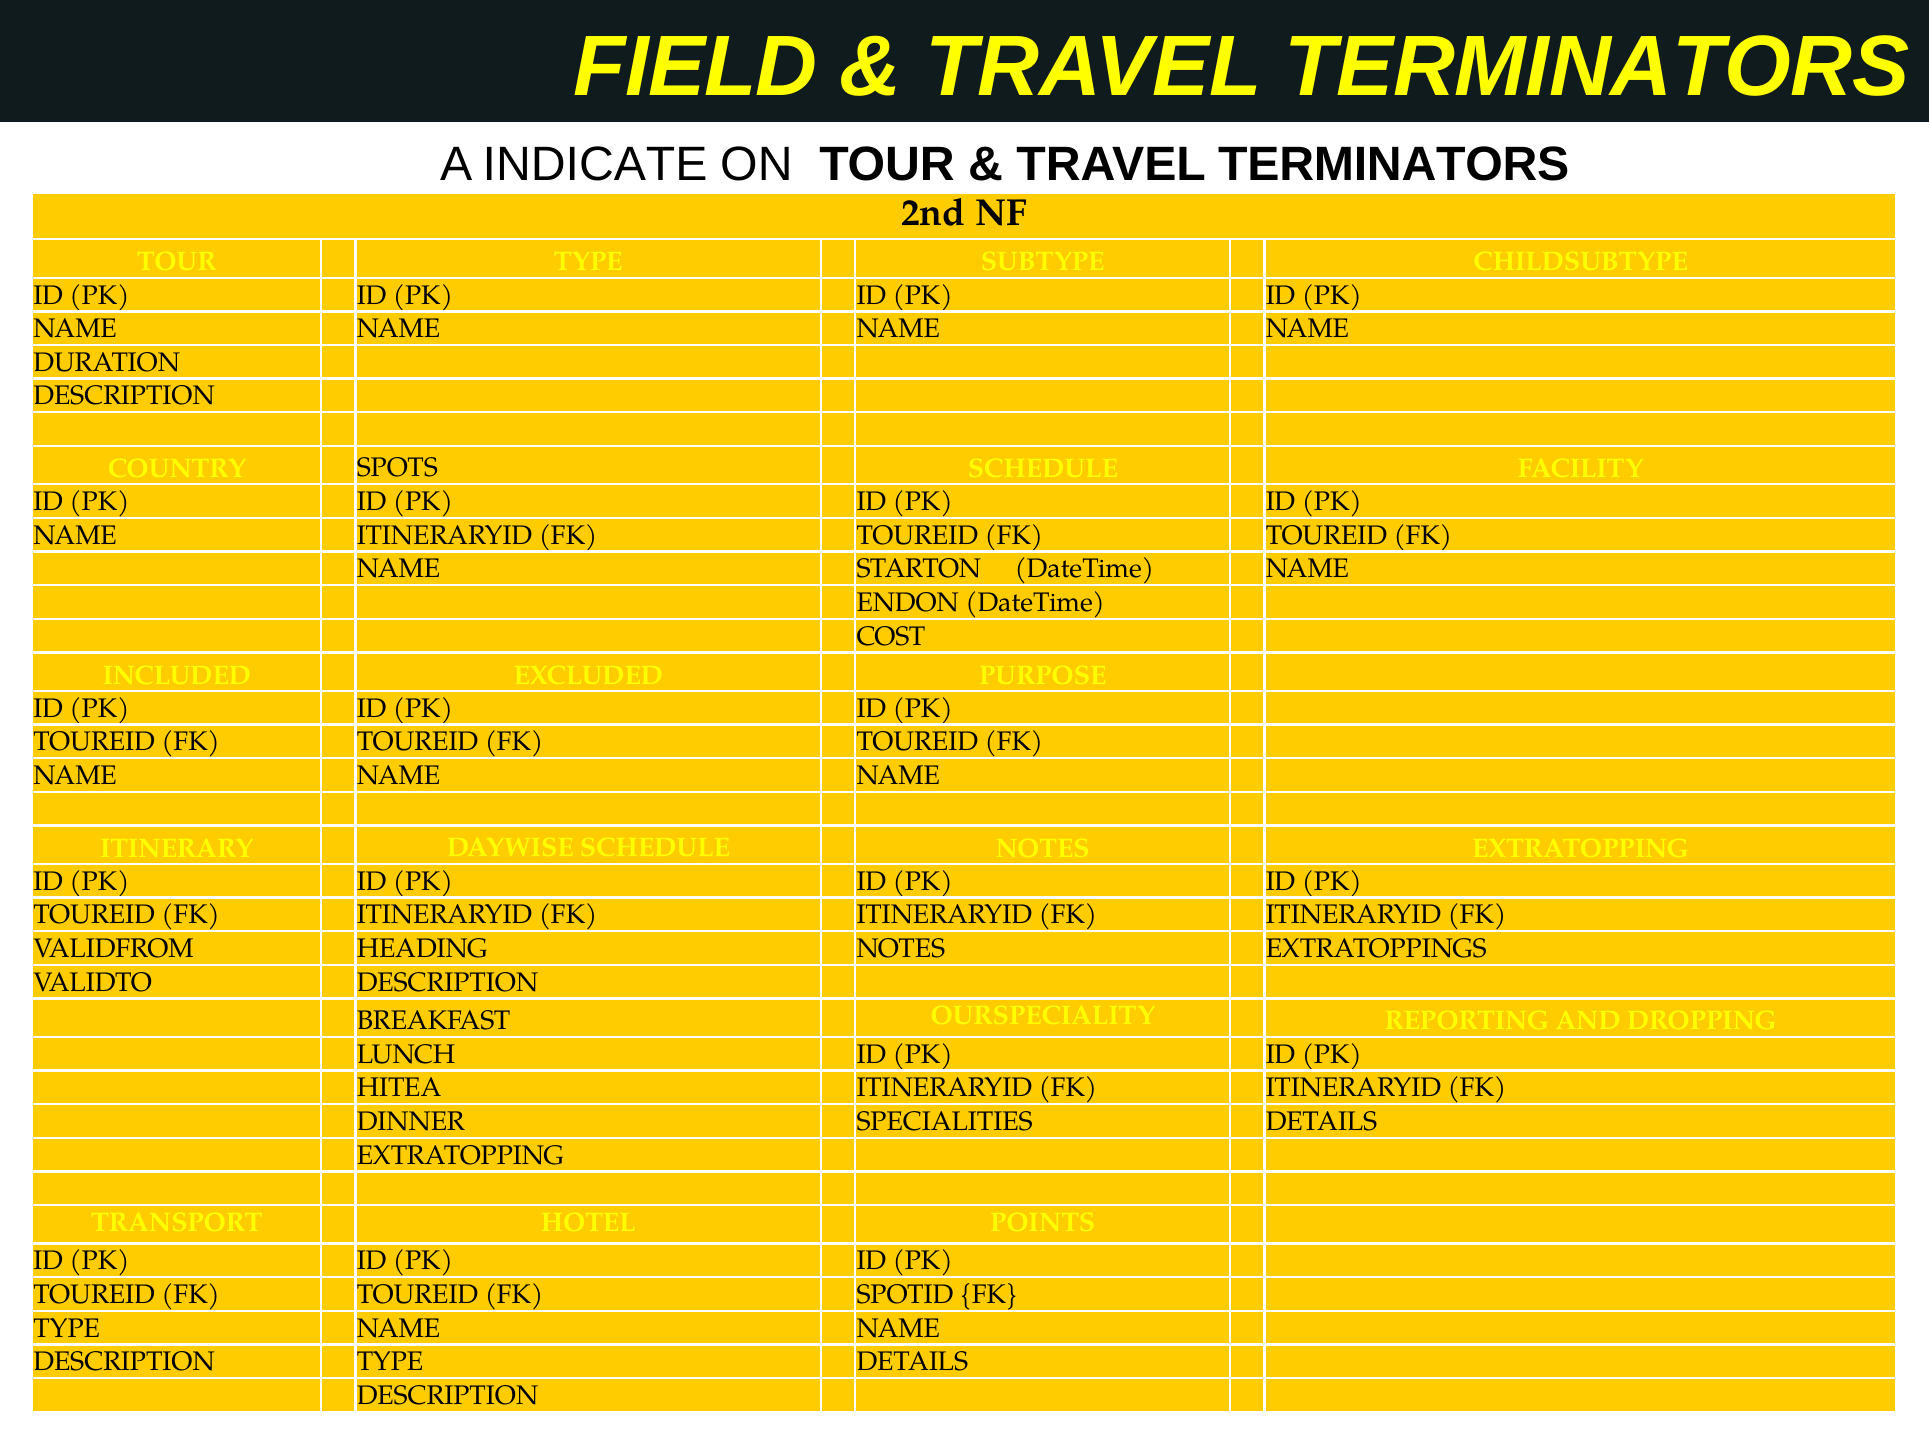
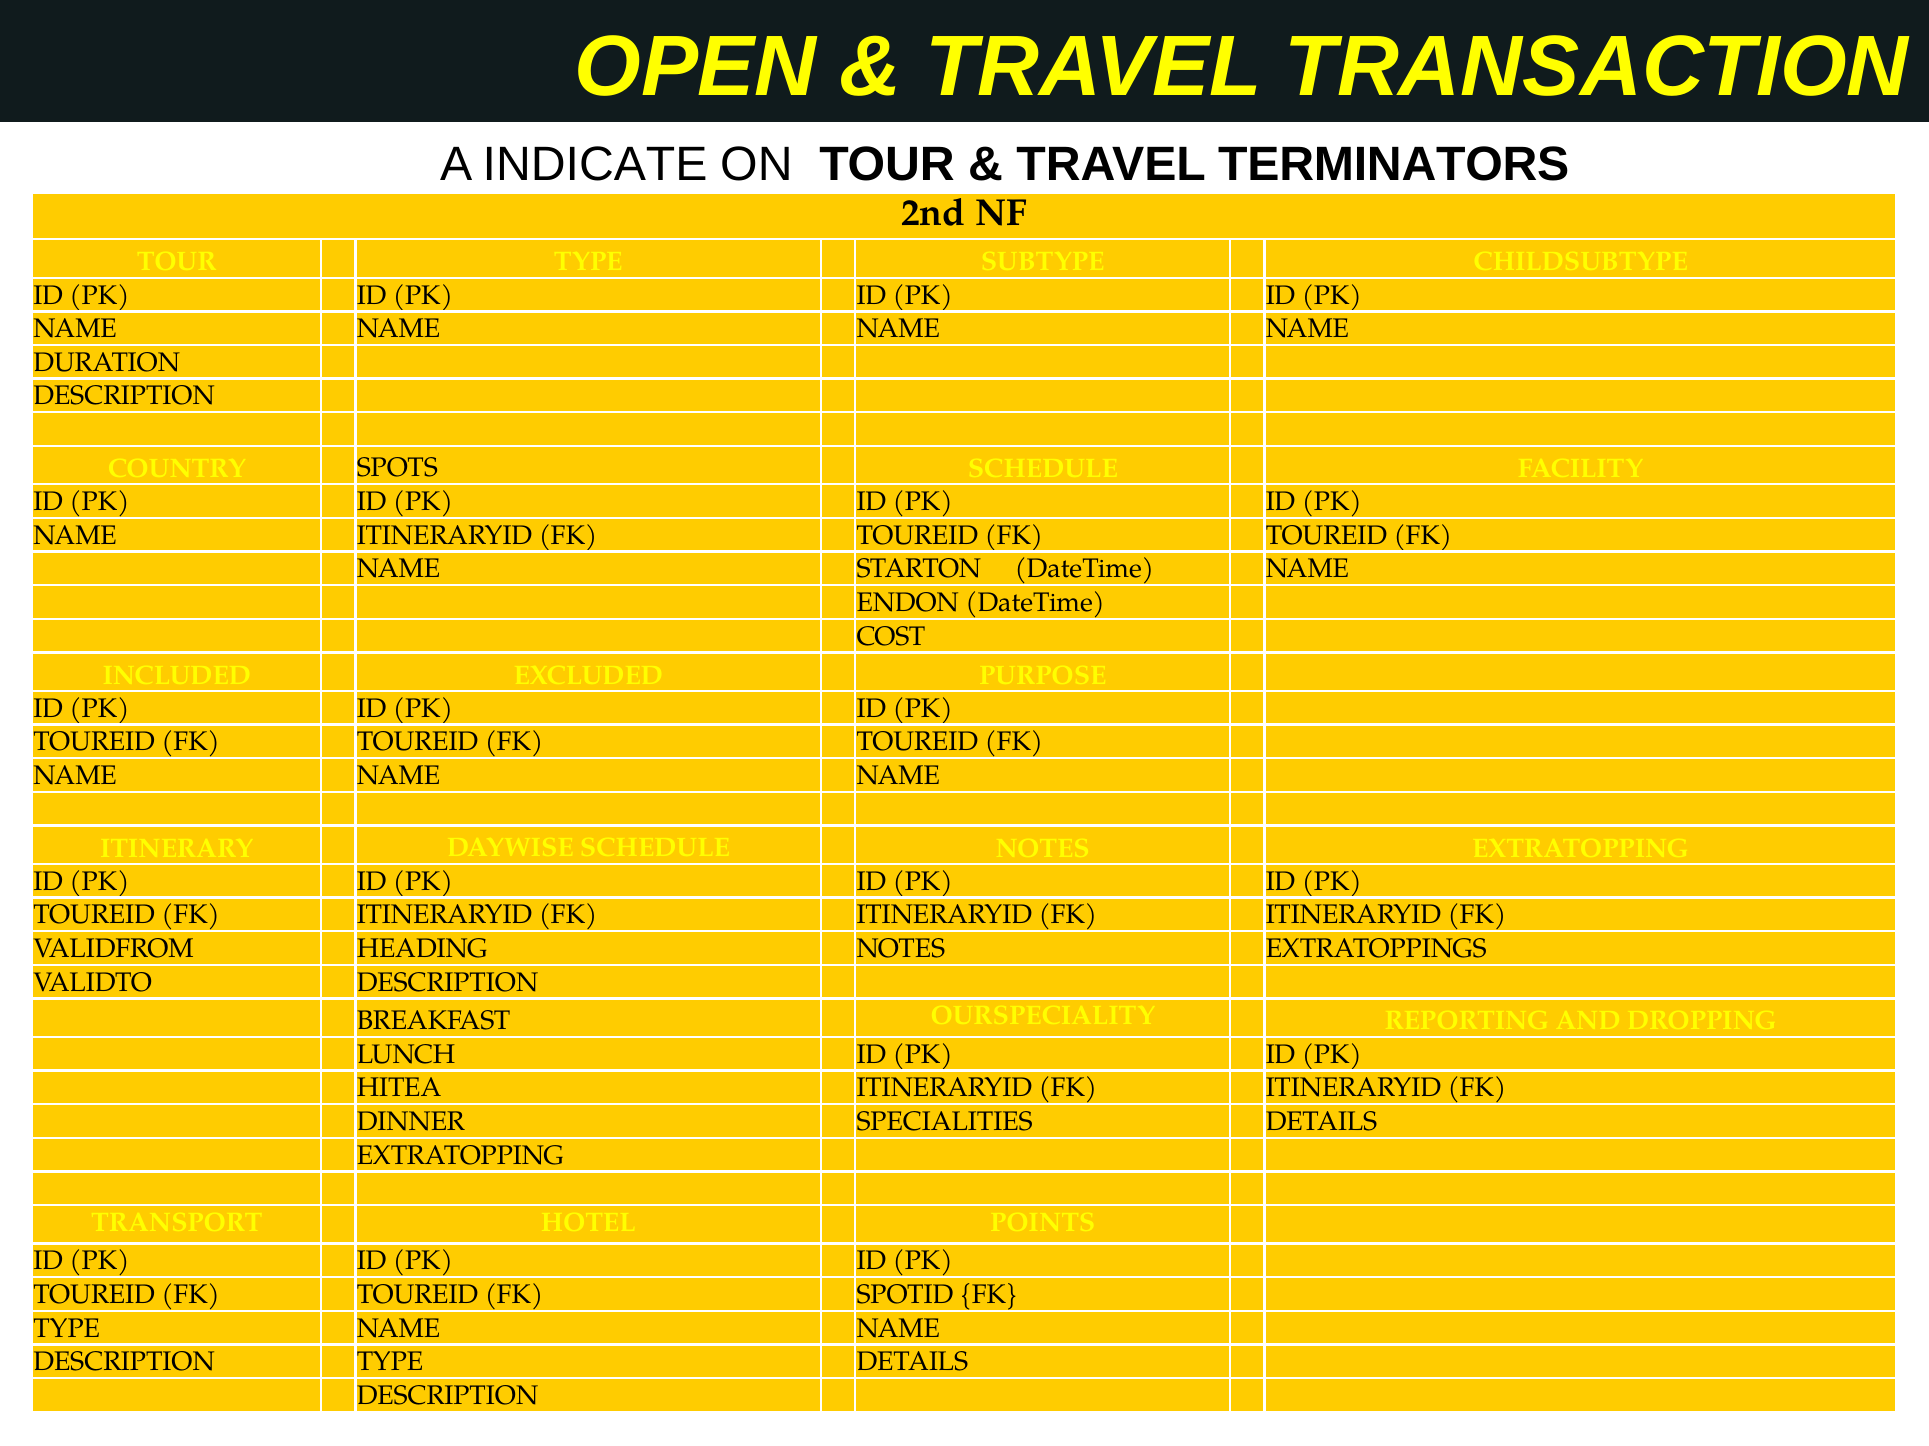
FIELD: FIELD -> OPEN (696, 67)
TERMINATORS: TERMINATORS -> TRANSACTION (1597, 67)
